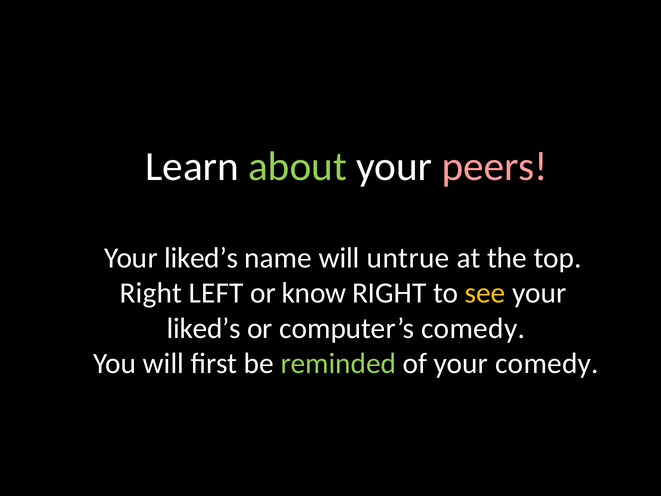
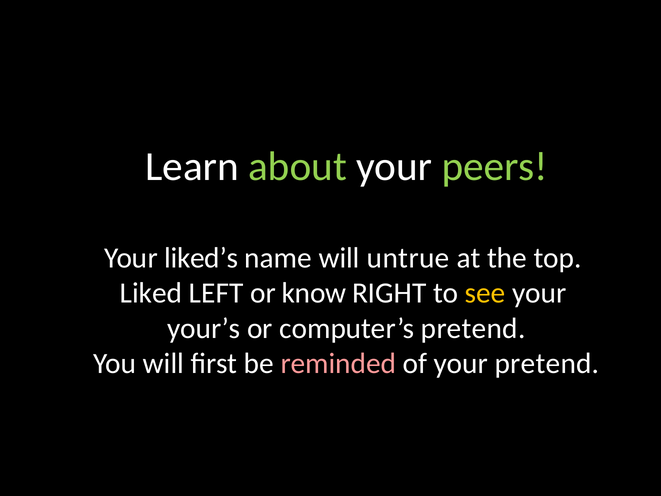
peers colour: pink -> light green (495, 167)
Right: Right -> Liked (151, 293)
liked’s: liked’s -> your’s (204, 328)
computer’s comedy: comedy -> pretend (473, 328)
reminded colour: light green -> pink (338, 364)
your comedy: comedy -> pretend (547, 364)
